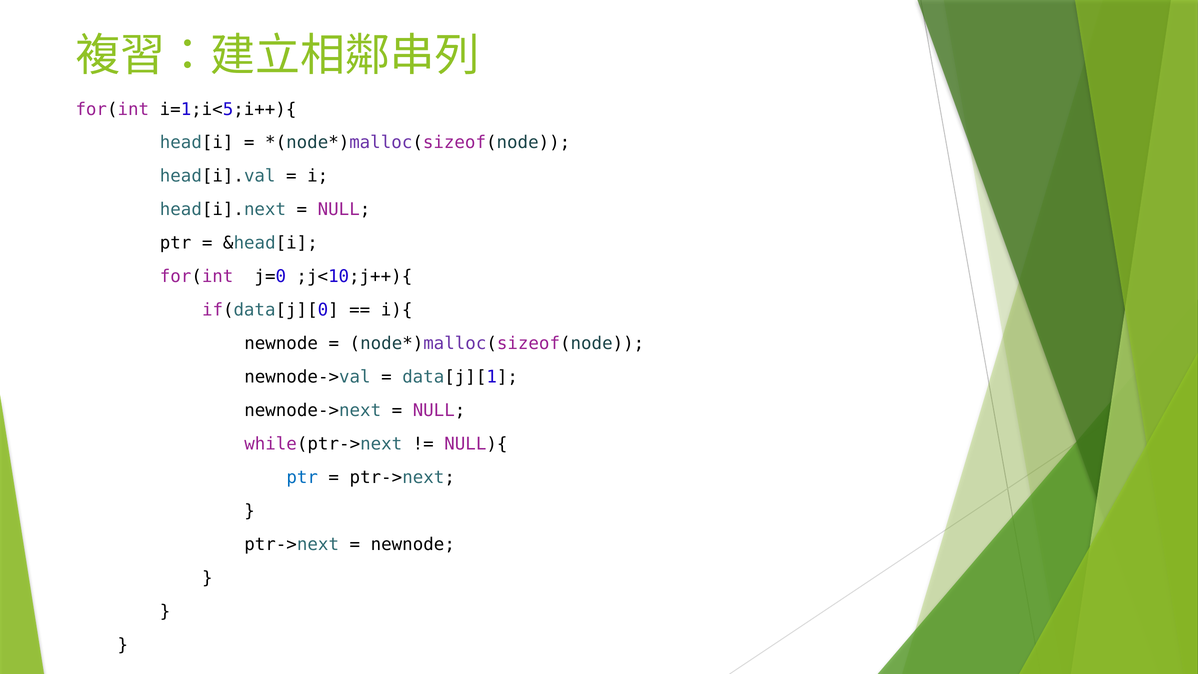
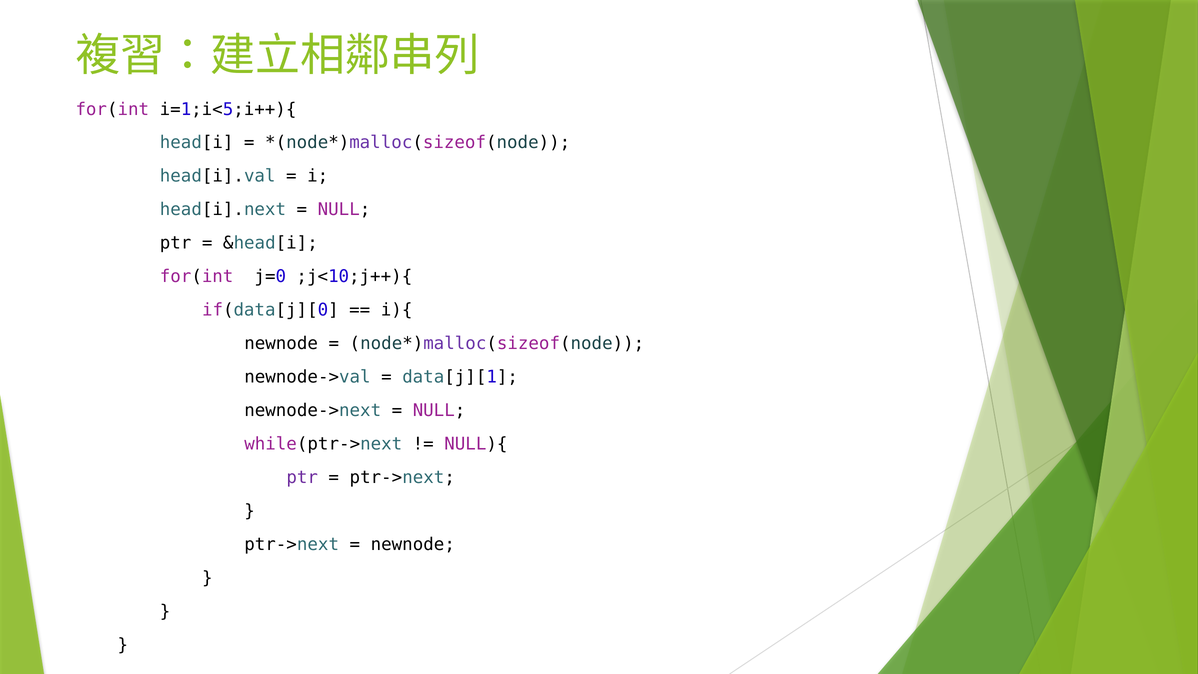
ptr colour: blue -> purple (302, 477)
